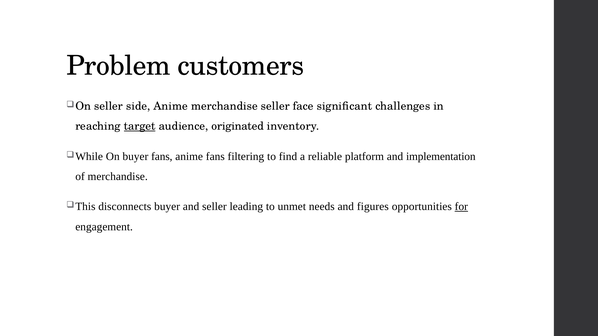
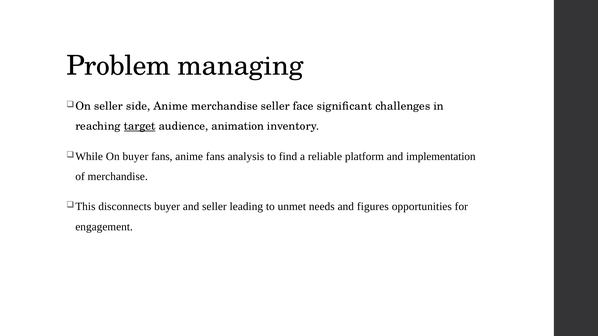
customers: customers -> managing (241, 66)
originated: originated -> animation (238, 126)
filtering: filtering -> analysis (246, 157)
for underline: present -> none (461, 207)
